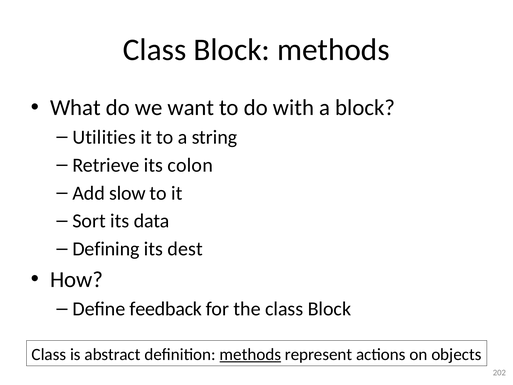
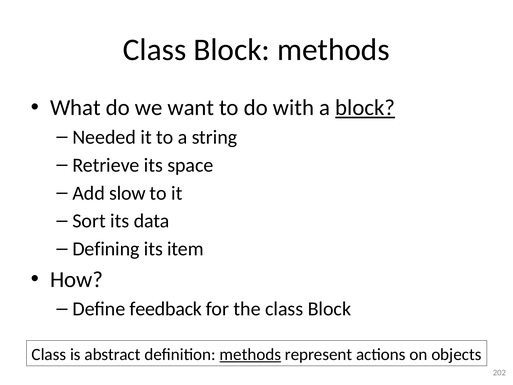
block underline: none -> present (365, 108)
Utilities: Utilities -> Needed (104, 137)
colon: colon -> space (190, 165)
dest: dest -> item (185, 249)
